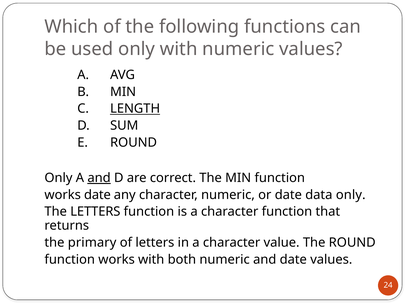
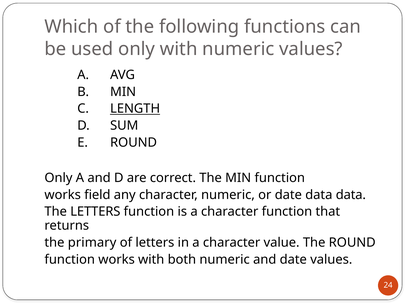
and underline: present -> none (99, 178)
works date: date -> field (97, 195)
data only: only -> data (351, 195)
